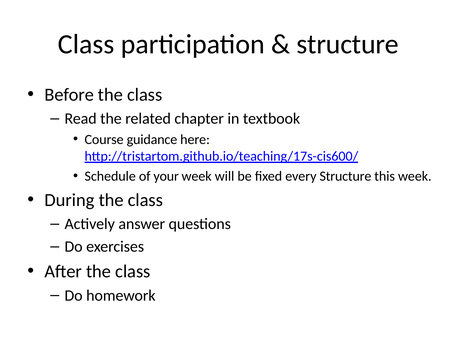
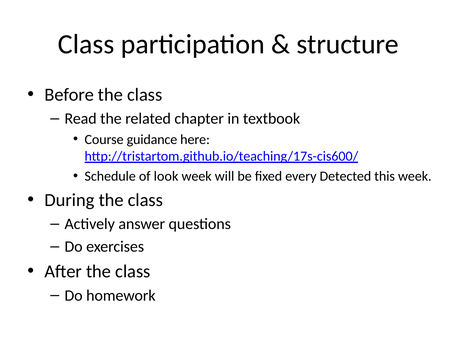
your: your -> look (166, 176)
every Structure: Structure -> Detected (345, 176)
